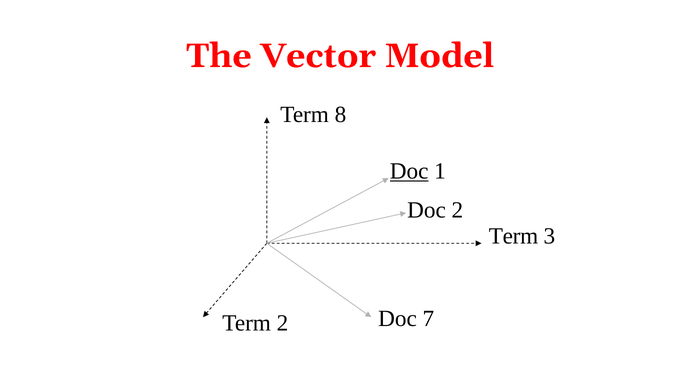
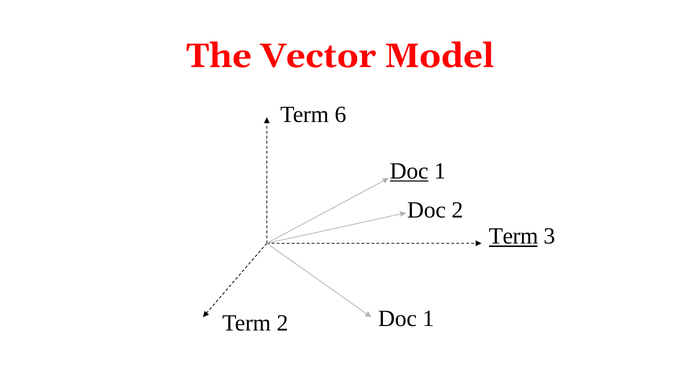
8: 8 -> 6 (341, 115)
Term underline: none -> present (514, 236)
7: 7 -> 1 (428, 319)
